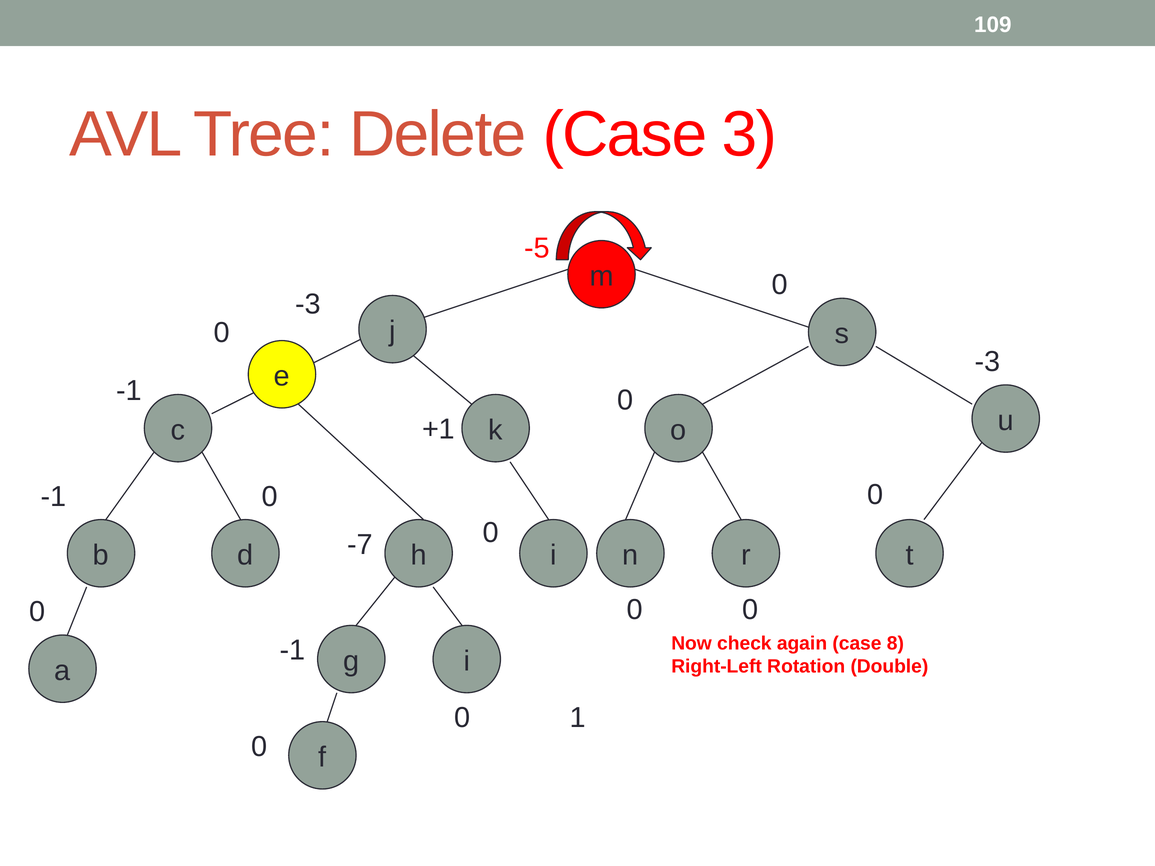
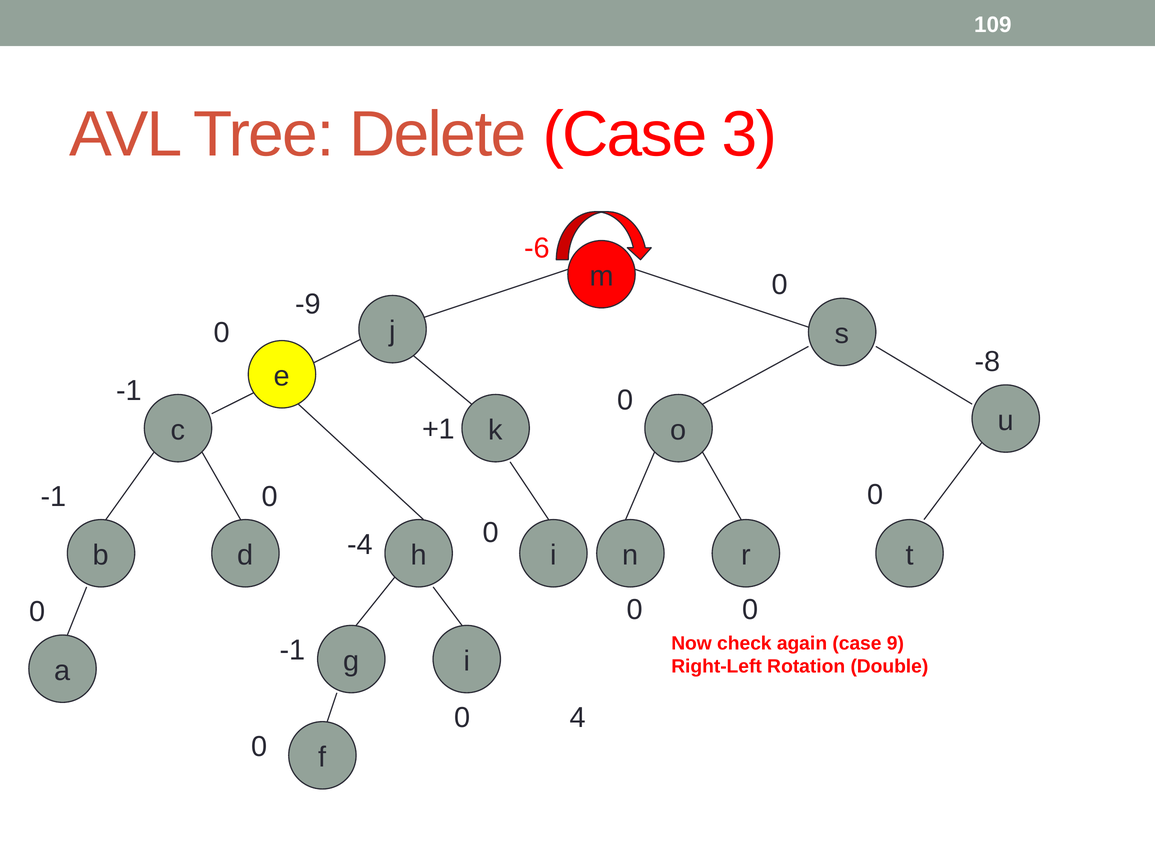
-5: -5 -> -6 (537, 248)
-3: -3 -> -9 (308, 304)
-3: -3 -> -8 (987, 362)
-7: -7 -> -4 (360, 545)
8: 8 -> 9 (895, 644)
1: 1 -> 4 (578, 718)
